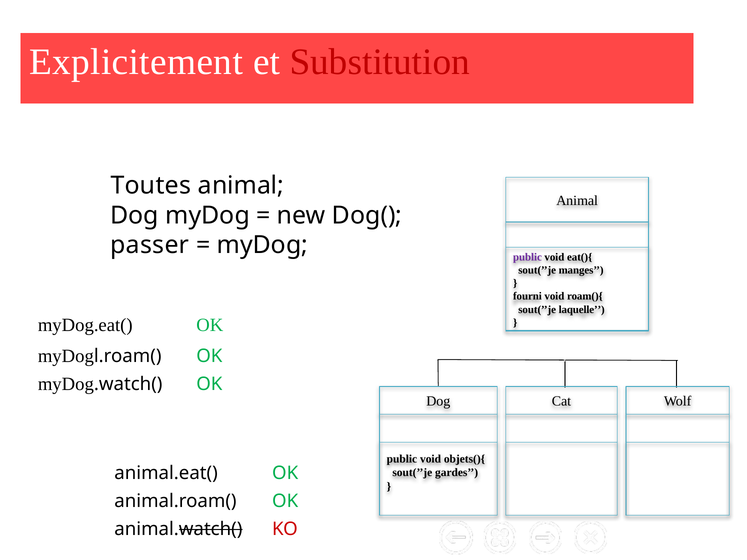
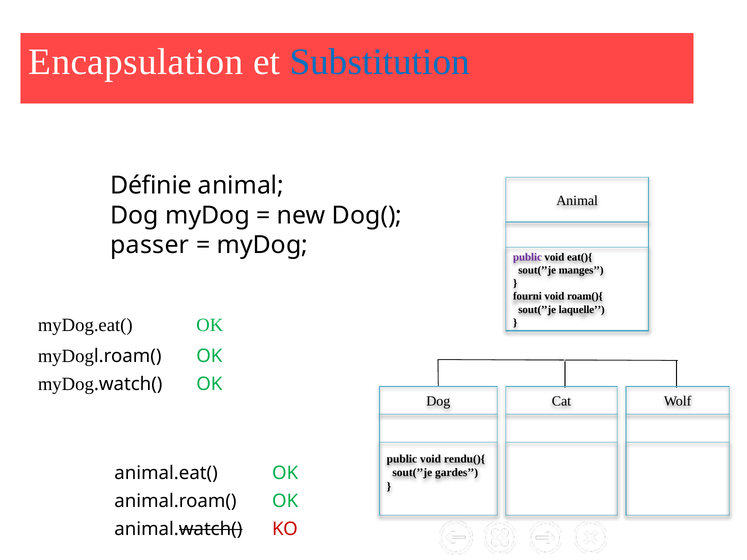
Explicitement: Explicitement -> Encapsulation (136, 62)
Substitution colour: red -> blue (380, 62)
Toutes: Toutes -> Définie (151, 186)
objets(){: objets(){ -> rendu(){ (465, 459)
